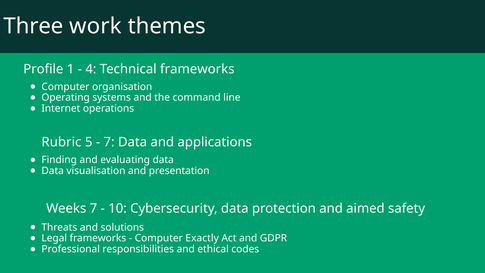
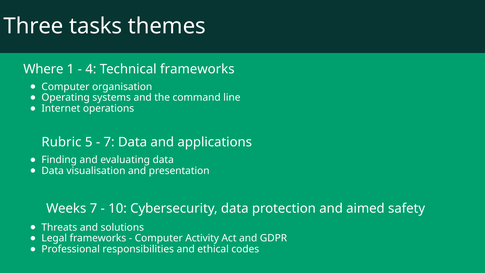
work: work -> tasks (96, 26)
Profile: Profile -> Where (43, 69)
Exactly: Exactly -> Activity (202, 238)
